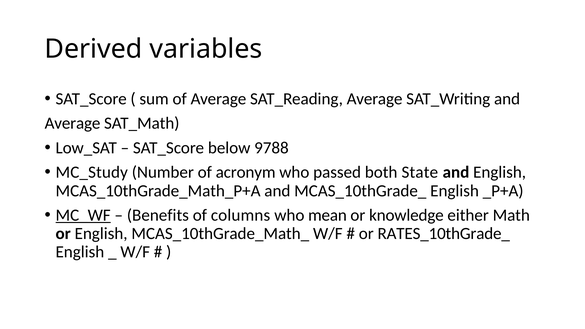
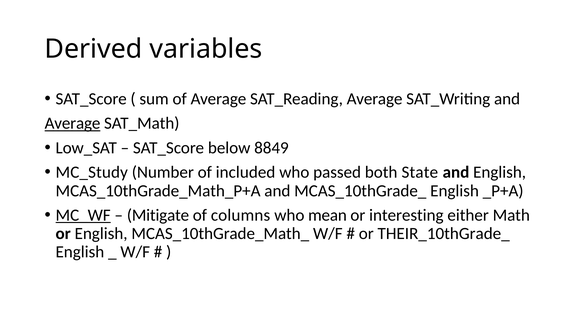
Average underline: none -> present (72, 123)
9788: 9788 -> 8849 (271, 148)
acronym: acronym -> included (246, 172)
Benefits: Benefits -> Mitigate (158, 215)
knowledge: knowledge -> interesting (406, 215)
RATES_10thGrade_: RATES_10thGrade_ -> THEIR_10thGrade_ (444, 234)
